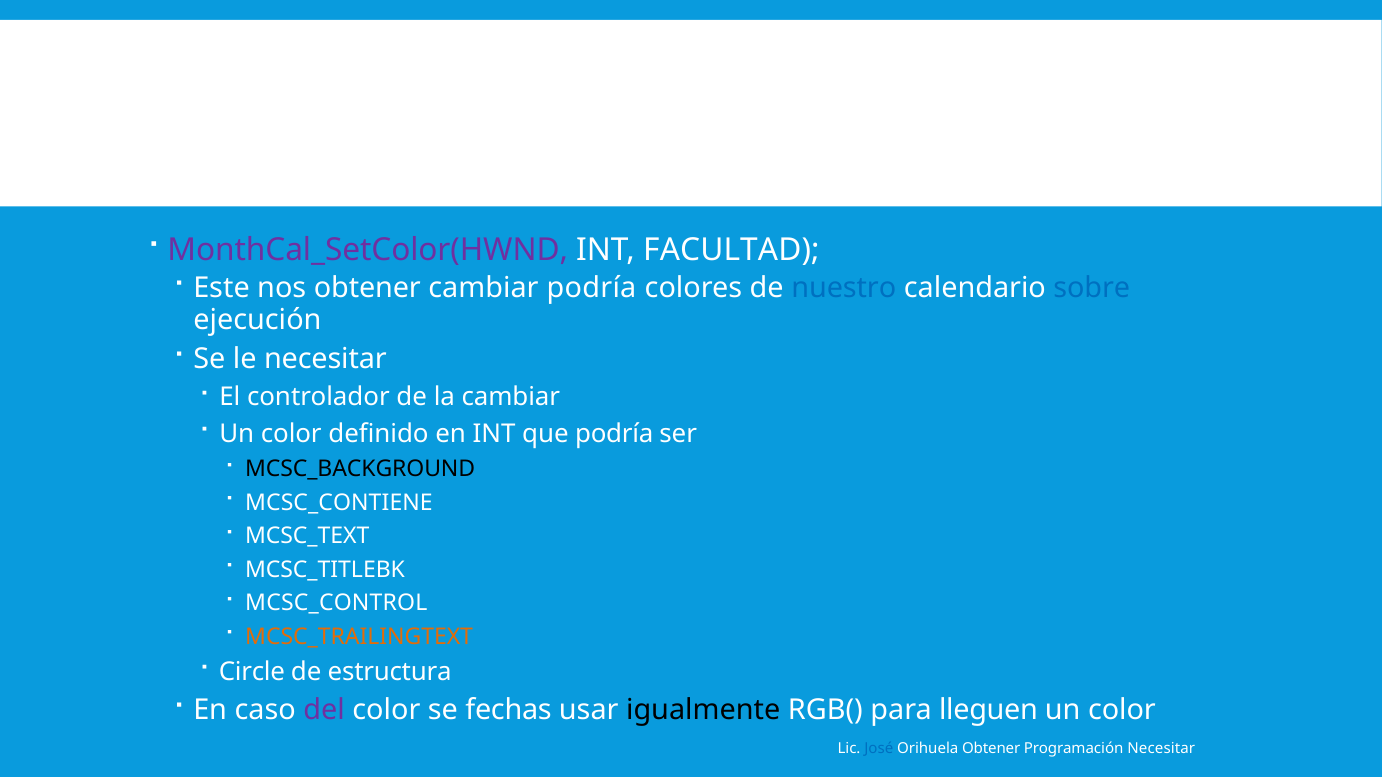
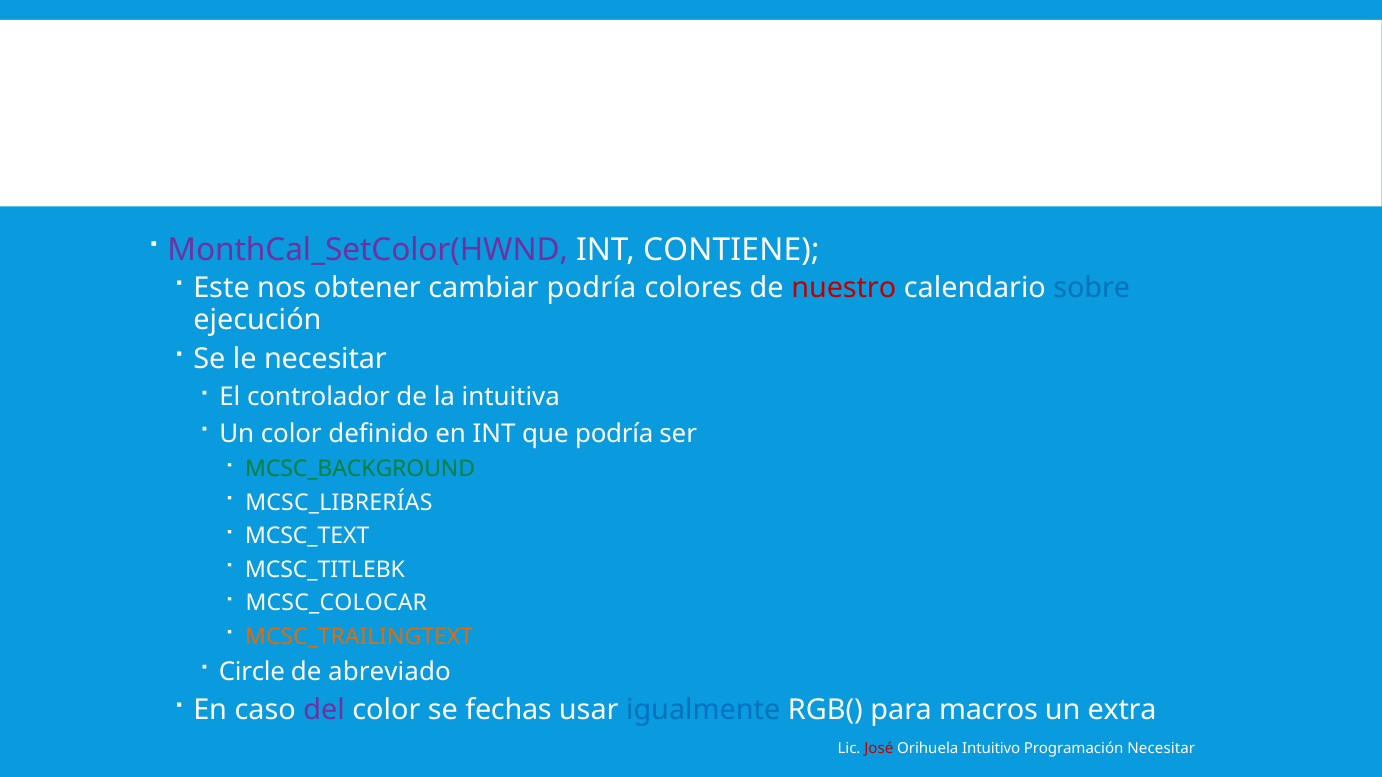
FACULTAD: FACULTAD -> CONTIENE (731, 250)
nuestro colour: blue -> red (844, 289)
la cambiar: cambiar -> intuitiva (511, 398)
MCSC_BACKGROUND colour: black -> green (360, 469)
MCSC_CONTIENE: MCSC_CONTIENE -> MCSC_LIBRERÍAS (339, 503)
MCSC_CONTROL: MCSC_CONTROL -> MCSC_COLOCAR (336, 603)
estructura: estructura -> abreviado (389, 672)
igualmente colour: black -> blue (703, 710)
lleguen: lleguen -> macros (989, 710)
color: color -> extra (1122, 710)
José colour: blue -> red (879, 749)
Orihuela Obtener: Obtener -> Intuitivo (991, 749)
